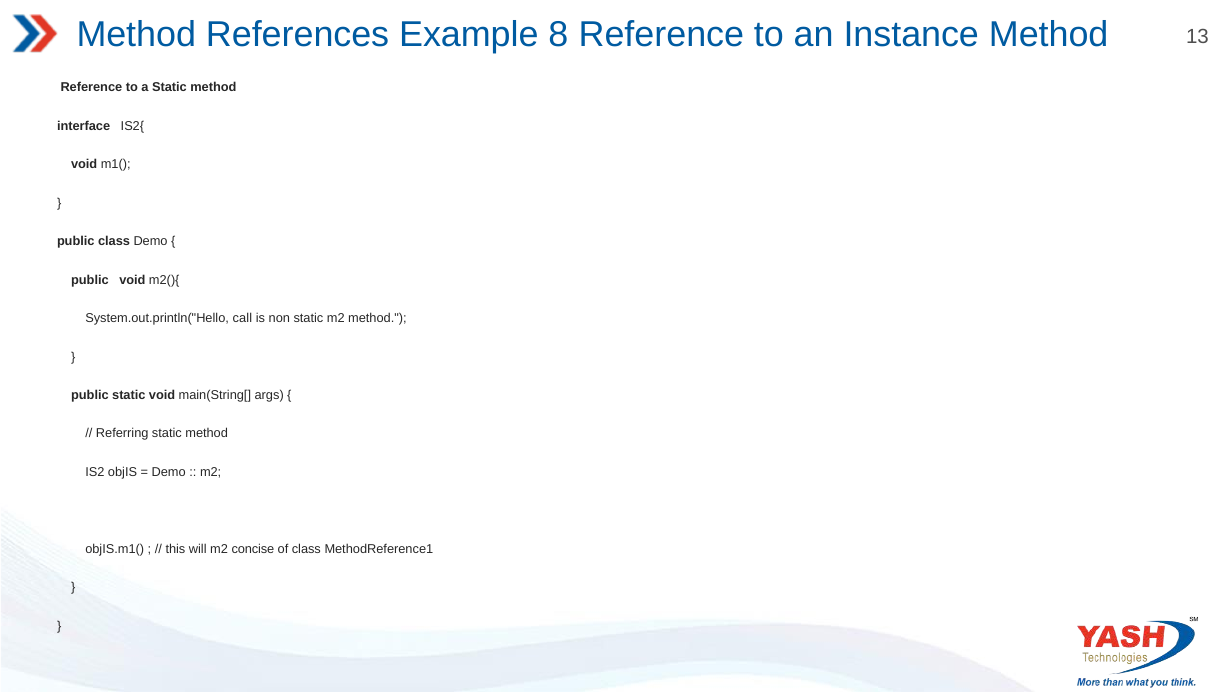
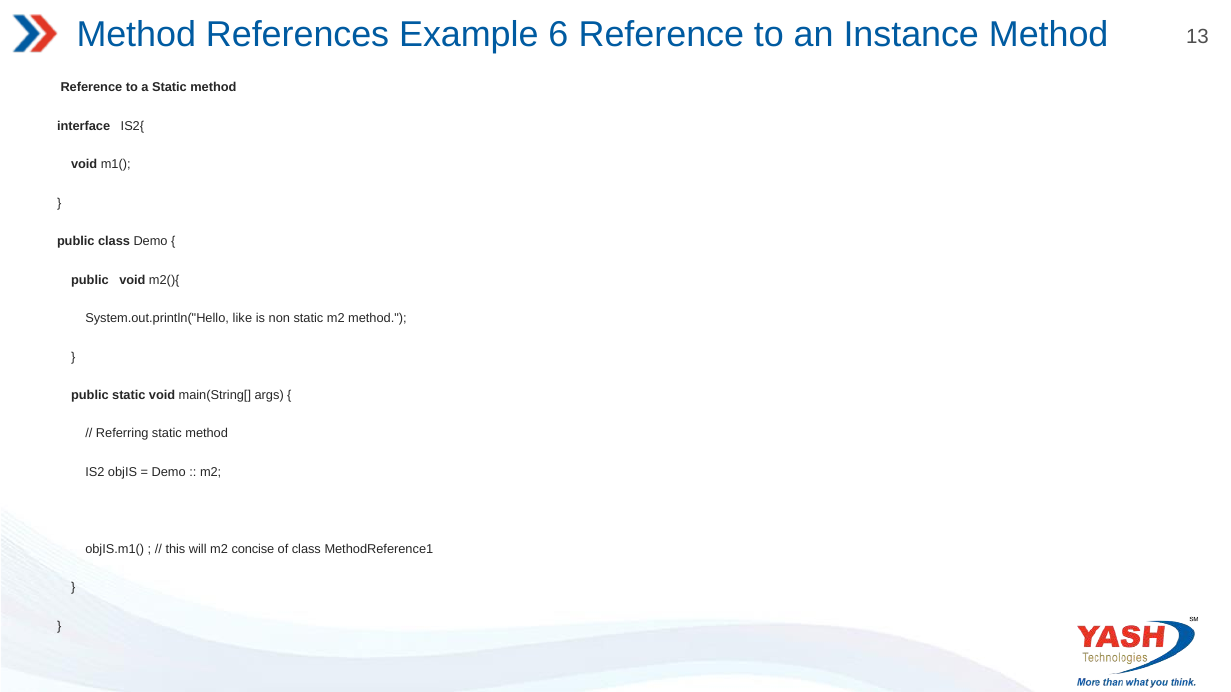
8: 8 -> 6 (558, 34)
call: call -> like (242, 319)
